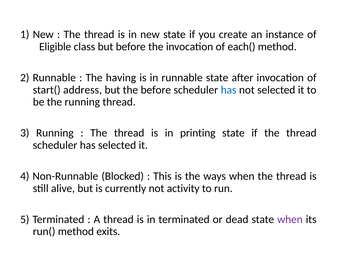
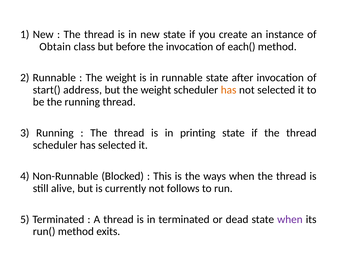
Eligible: Eligible -> Obtain (55, 47)
having: having -> weight (121, 78)
but the before: before -> weight (156, 90)
has colour: blue -> orange (229, 90)
activity: activity -> follows (183, 188)
